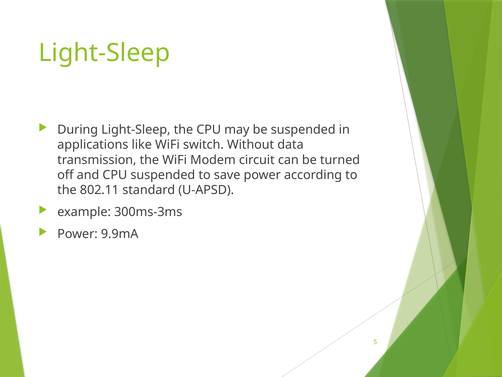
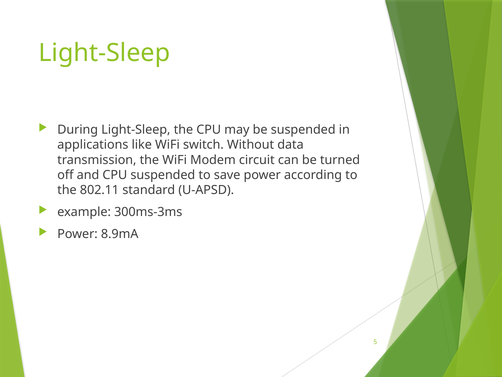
9.9mA: 9.9mA -> 8.9mA (120, 234)
